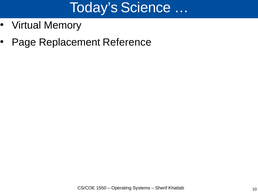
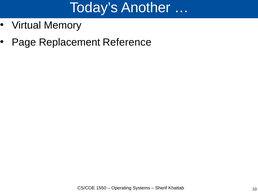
Science: Science -> Another (146, 8)
